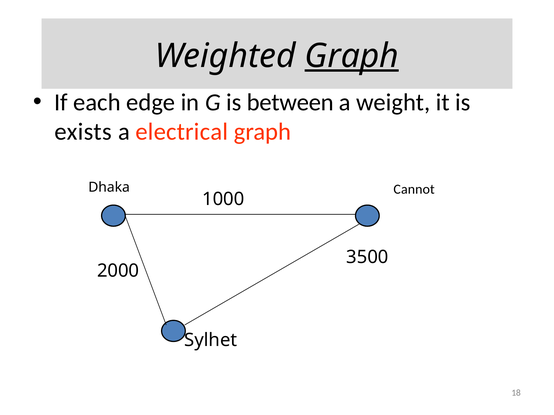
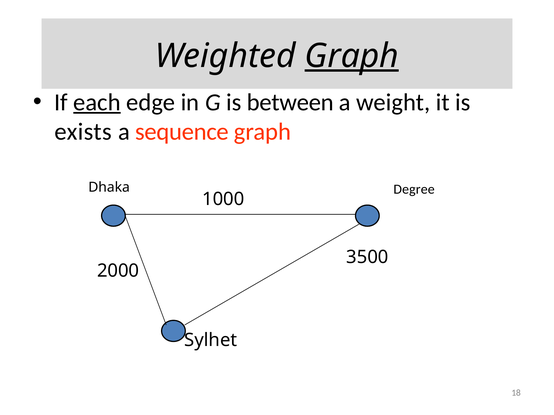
each underline: none -> present (97, 102)
electrical: electrical -> sequence (182, 132)
Cannot: Cannot -> Degree (414, 190)
